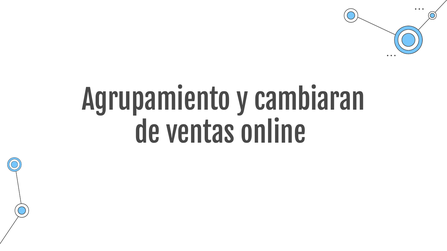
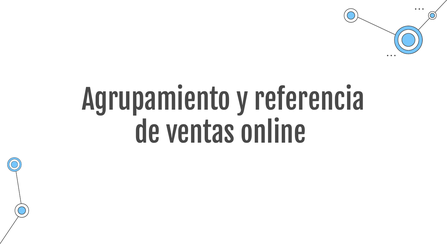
cambiaran: cambiaran -> referencia (309, 101)
